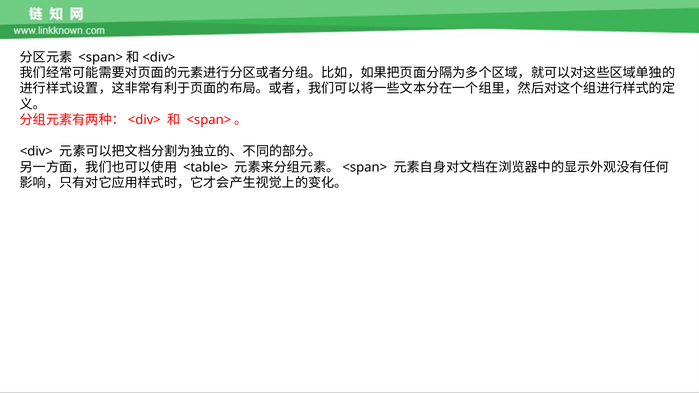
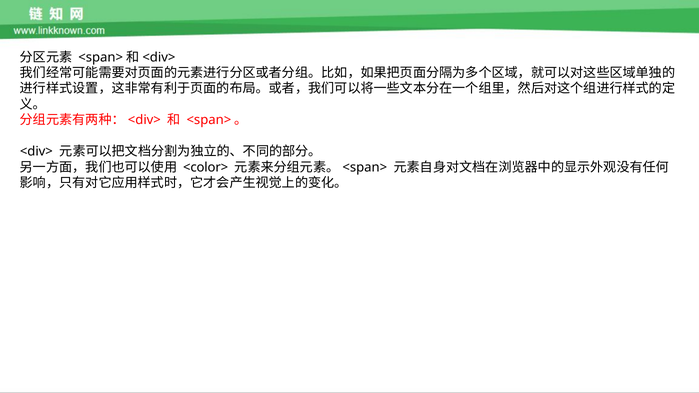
<table>: <table> -> <color> (206, 167)
